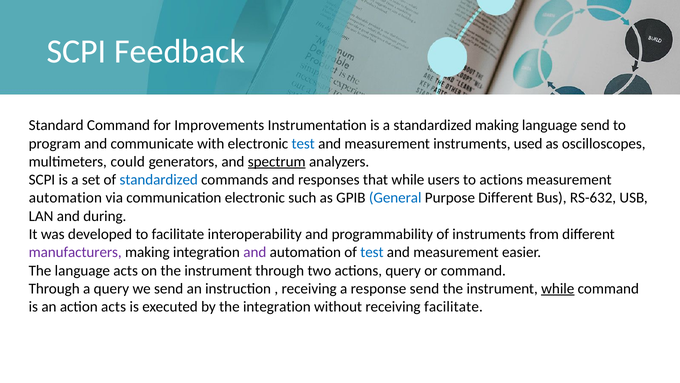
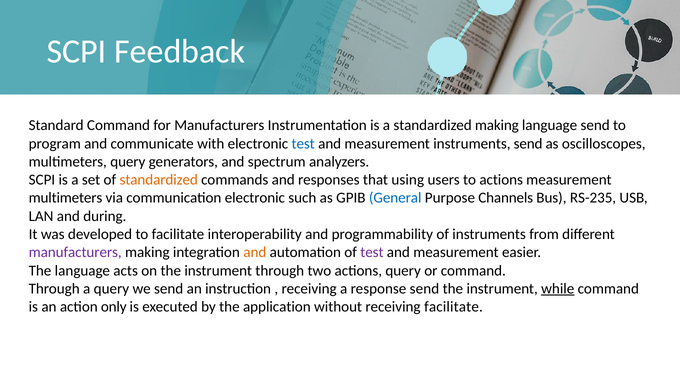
for Improvements: Improvements -> Manufacturers (219, 125)
instruments used: used -> send (528, 143)
multimeters could: could -> query (128, 161)
spectrum underline: present -> none (277, 161)
standardized colour: blue -> orange (159, 180)
that while: while -> using (408, 180)
automation: automation -> multimeters (65, 198)
Purpose Different: Different -> Channels (506, 198)
RS-632: RS-632 -> RS-235 (593, 198)
and colour: purple -> orange (255, 252)
test colour: blue -> purple (372, 252)
action acts: acts -> only (114, 306)
the integration: integration -> application (277, 306)
